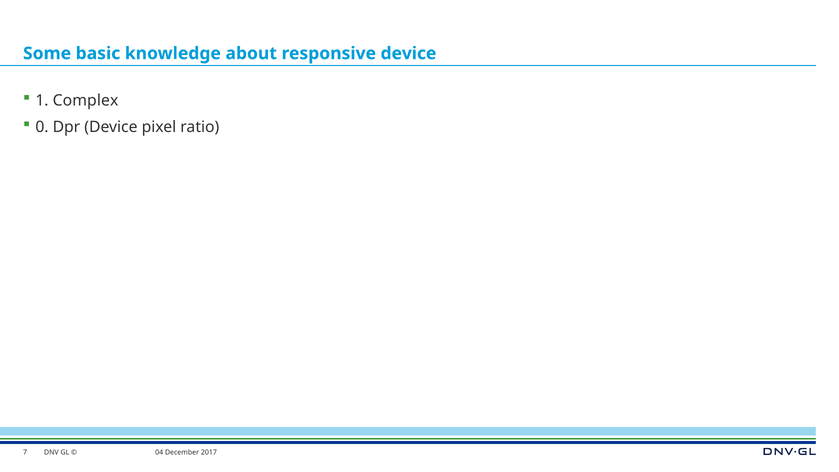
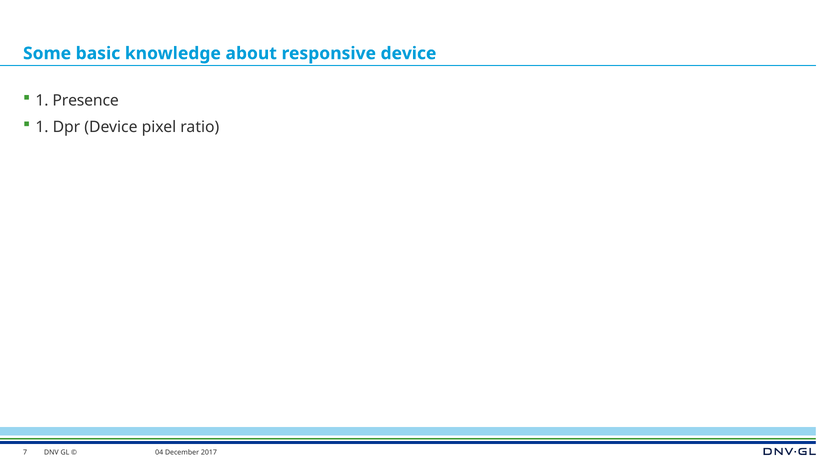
Complex: Complex -> Presence (86, 100)
0: 0 -> 1 (42, 127)
